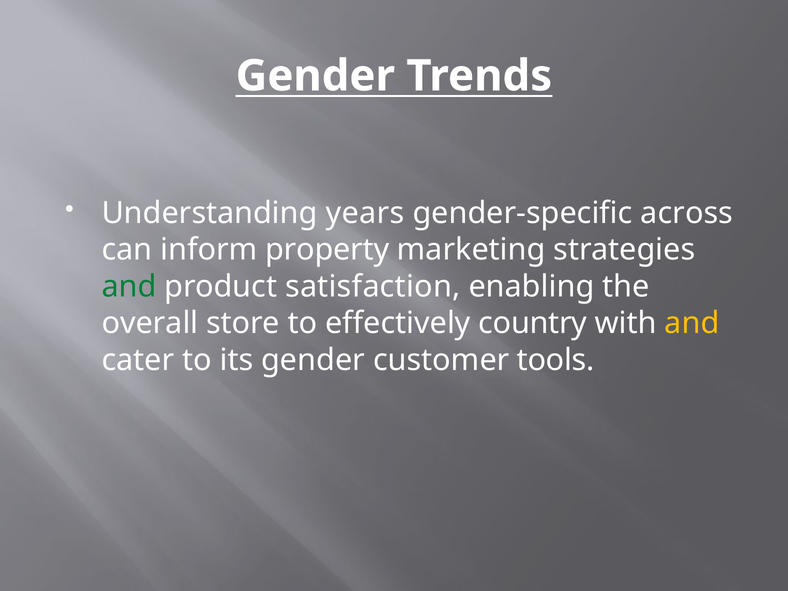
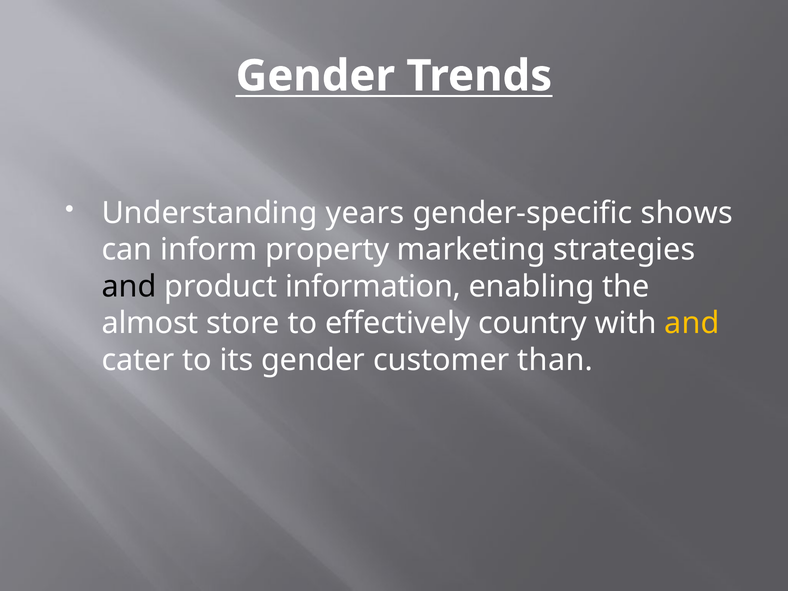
across: across -> shows (687, 213)
and colour: green -> black (129, 287)
satisfaction: satisfaction -> information (373, 287)
overall: overall -> almost (150, 323)
tools: tools -> than (555, 360)
